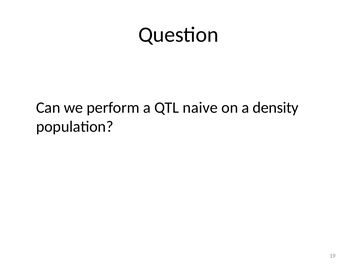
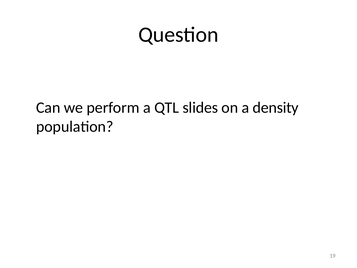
naive: naive -> slides (200, 108)
